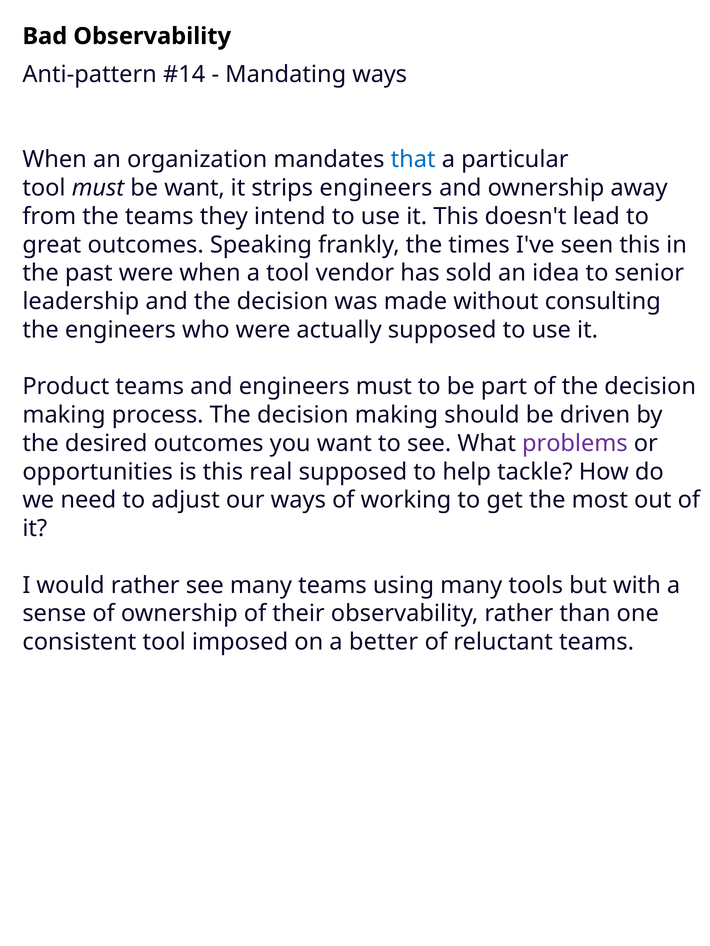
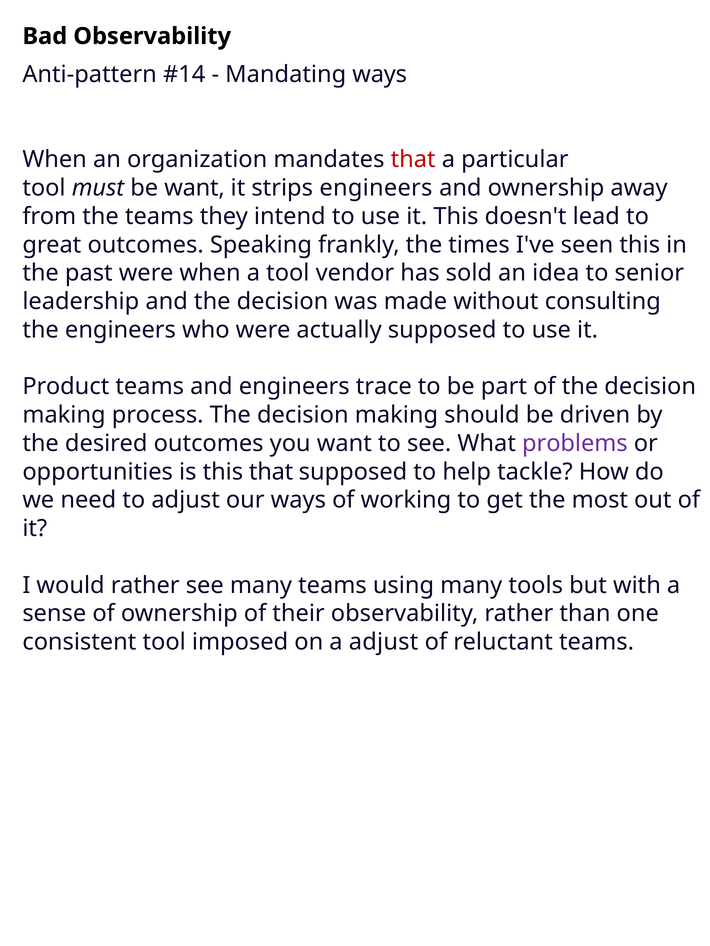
that colour: blue -> red (413, 160)
engineers must: must -> trace (384, 387)
this real: real -> that (271, 472)
a better: better -> adjust (384, 642)
